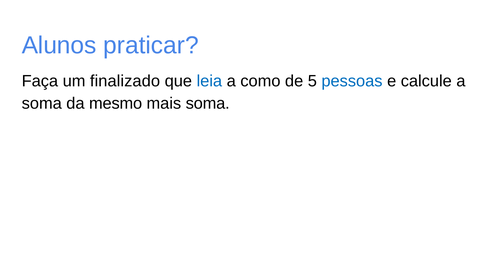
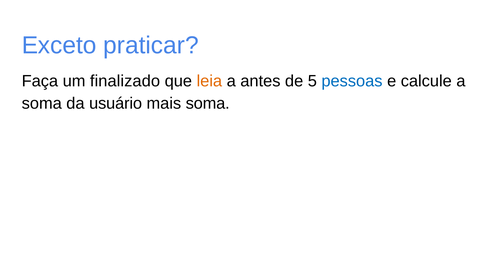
Alunos: Alunos -> Exceto (59, 45)
leia colour: blue -> orange (209, 81)
como: como -> antes (260, 81)
mesmo: mesmo -> usuário (116, 103)
